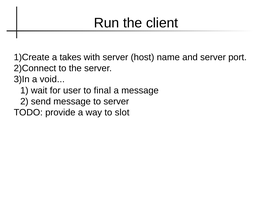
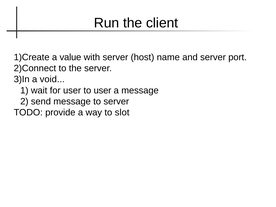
takes: takes -> value (70, 57)
to final: final -> user (102, 90)
